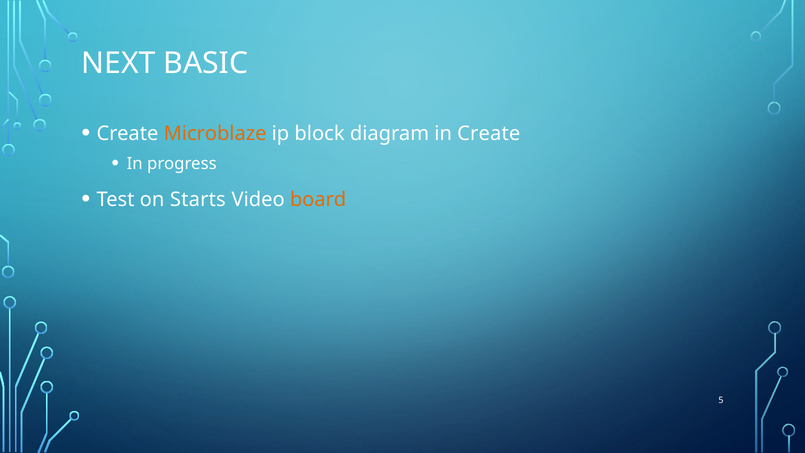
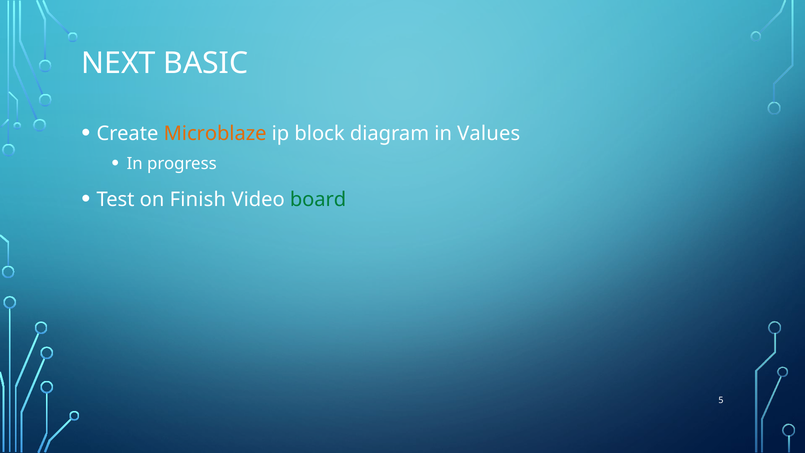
in Create: Create -> Values (489, 134)
Starts: Starts -> Finish (198, 199)
board colour: orange -> green (318, 199)
